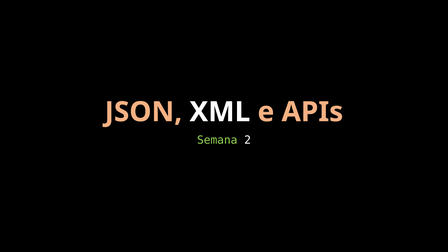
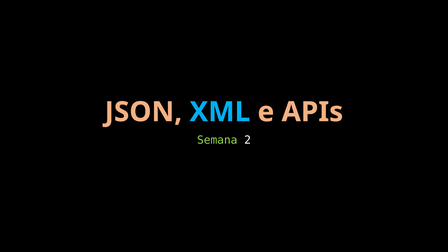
XML colour: white -> light blue (220, 112)
